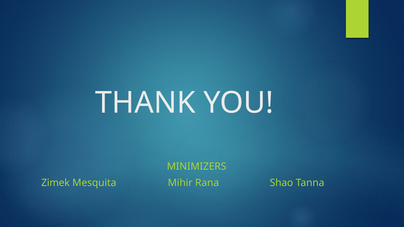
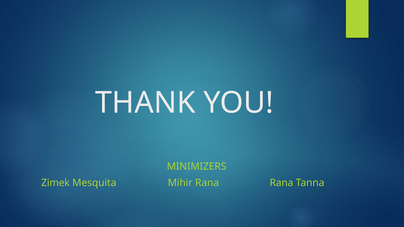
Rana Shao: Shao -> Rana (281, 183)
